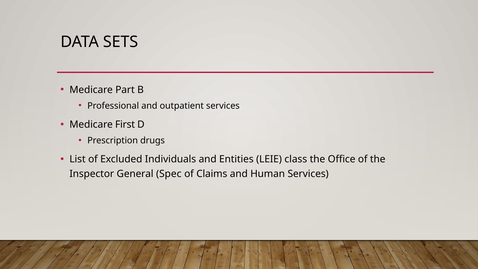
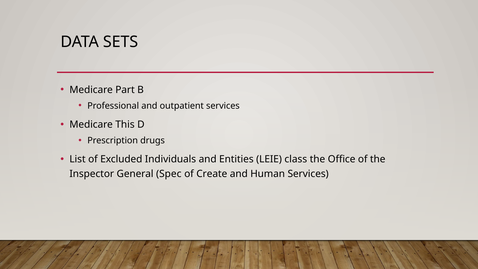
First: First -> This (125, 125)
Claims: Claims -> Create (212, 174)
